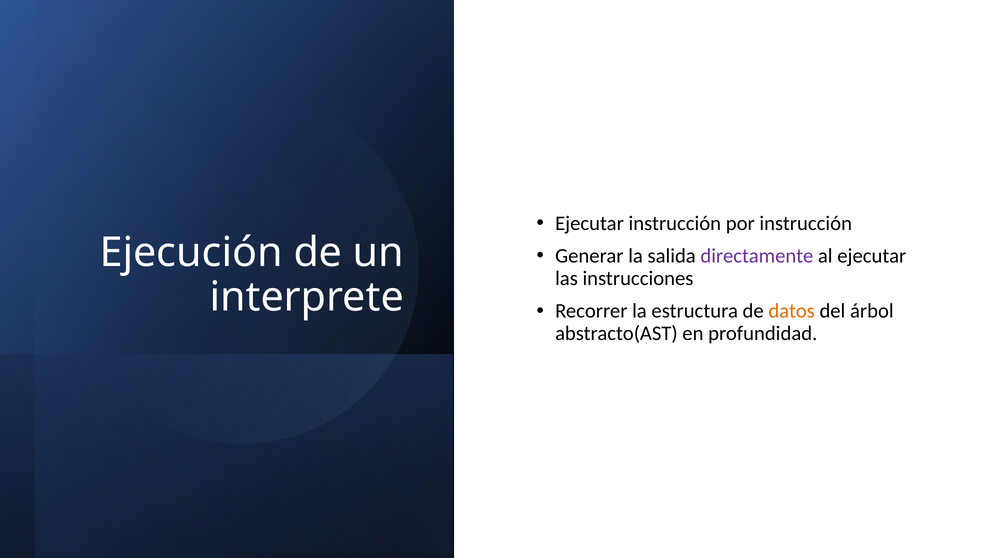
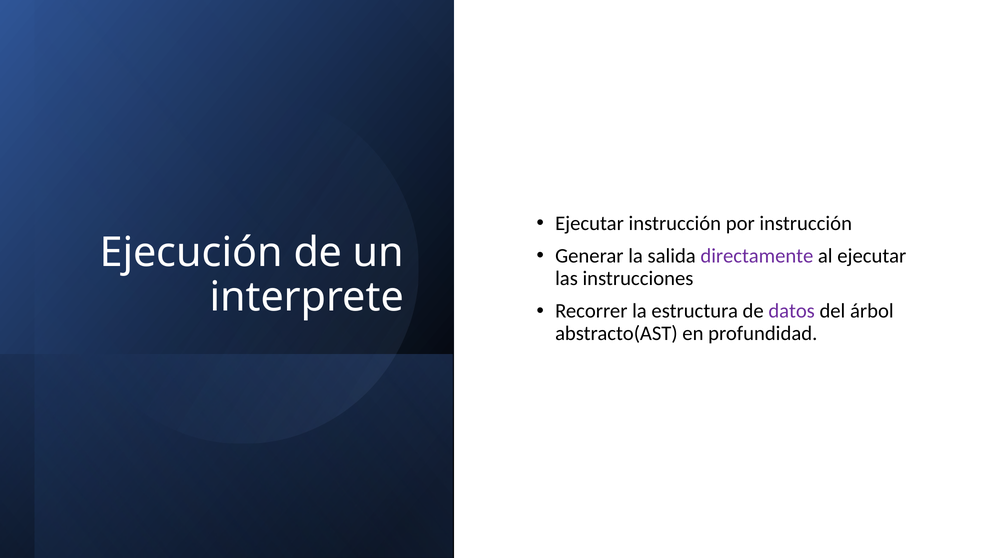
datos colour: orange -> purple (792, 311)
